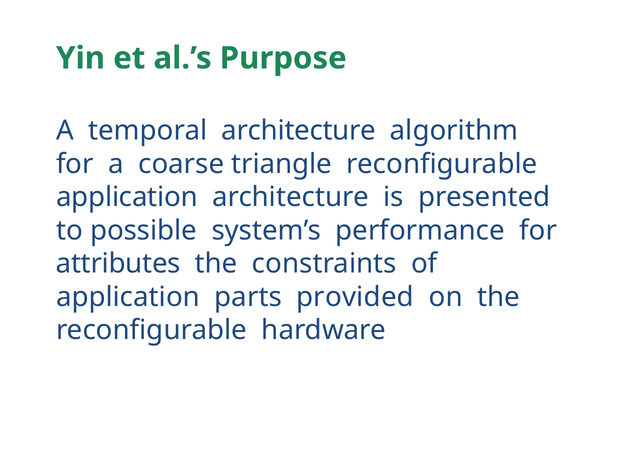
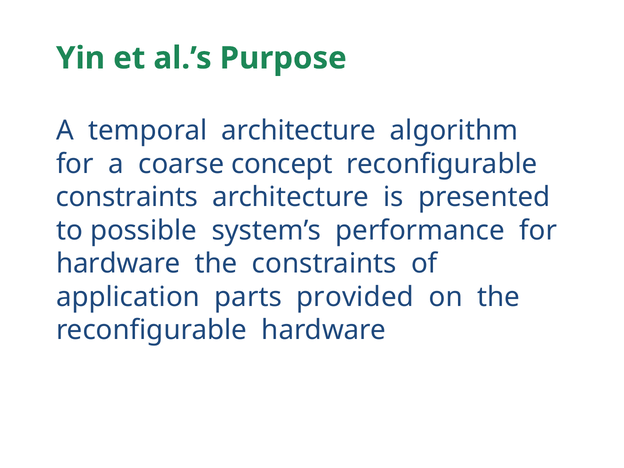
triangle: triangle -> concept (282, 164)
application: application -> constraints (127, 197)
attributes: attributes -> hardware (118, 264)
